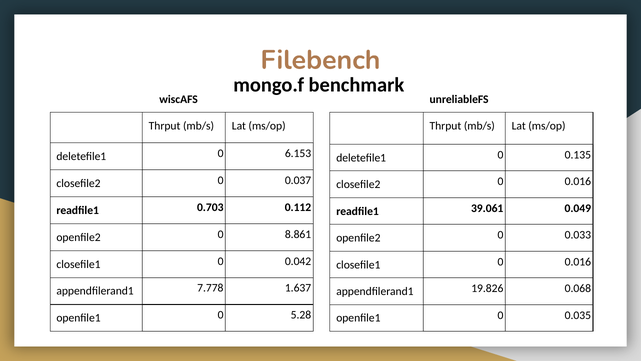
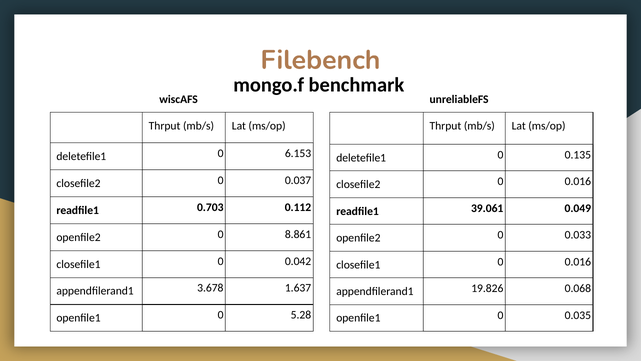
7.778: 7.778 -> 3.678 (210, 288)
